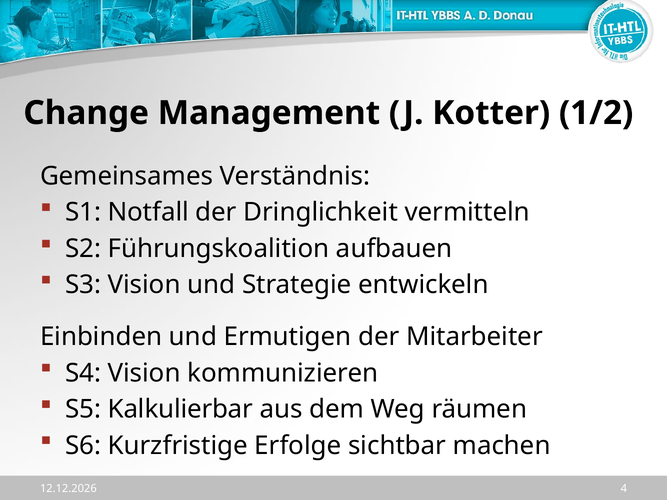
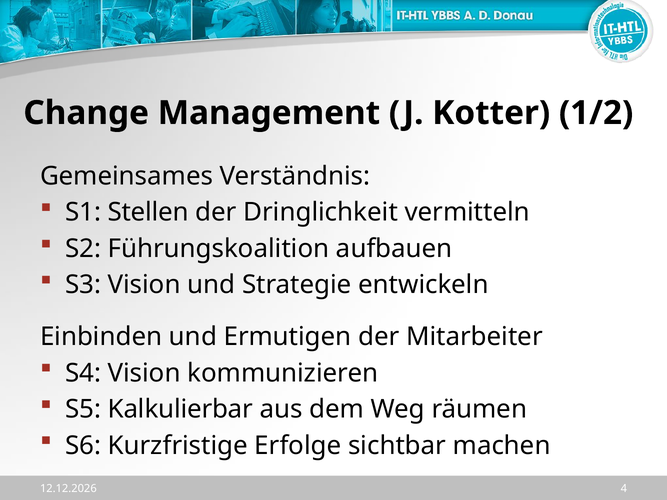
Notfall: Notfall -> Stellen (148, 213)
